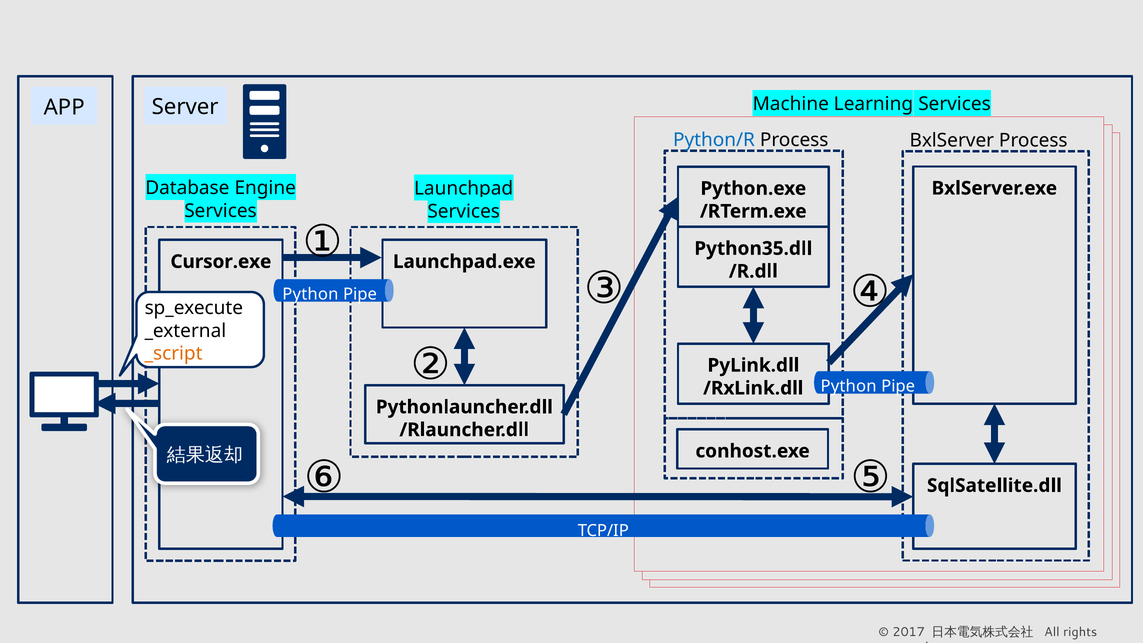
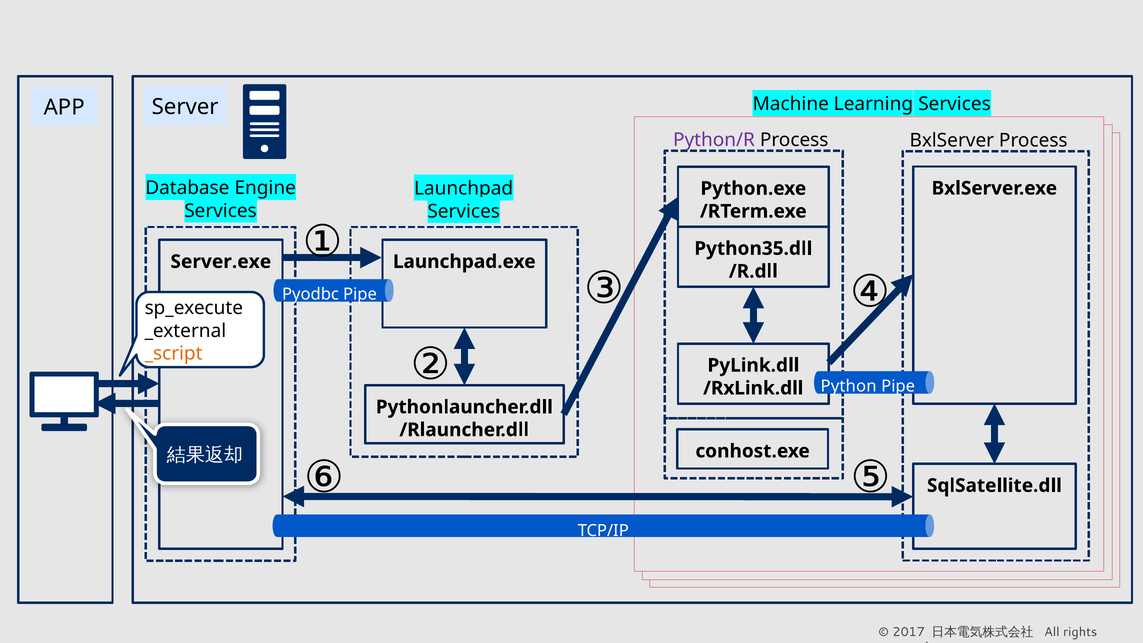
Python/R colour: blue -> purple (714, 140)
Cursor.exe: Cursor.exe -> Server.exe (221, 262)
Python: Python -> Pyodbc (311, 294)
